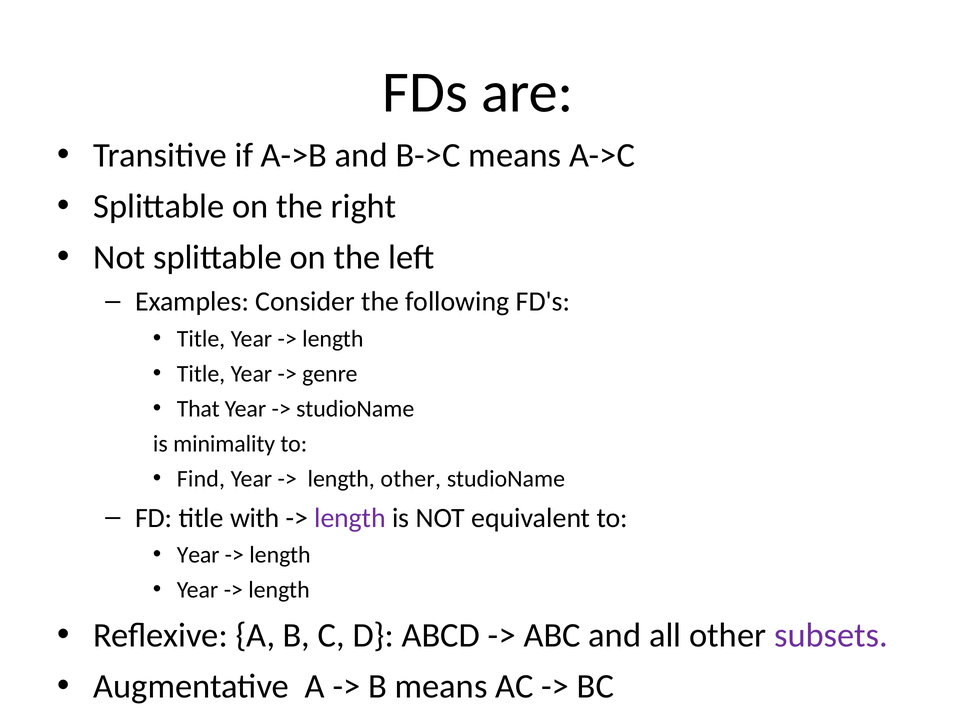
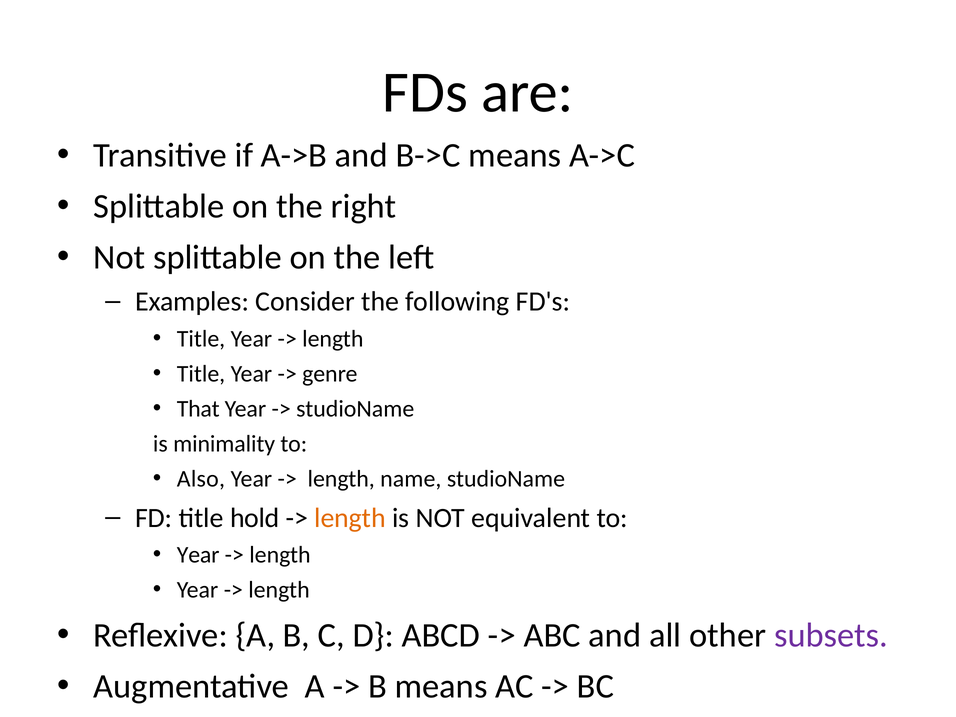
Find: Find -> Also (201, 479)
length other: other -> name (411, 479)
with: with -> hold (255, 518)
length colour: purple -> orange (350, 518)
